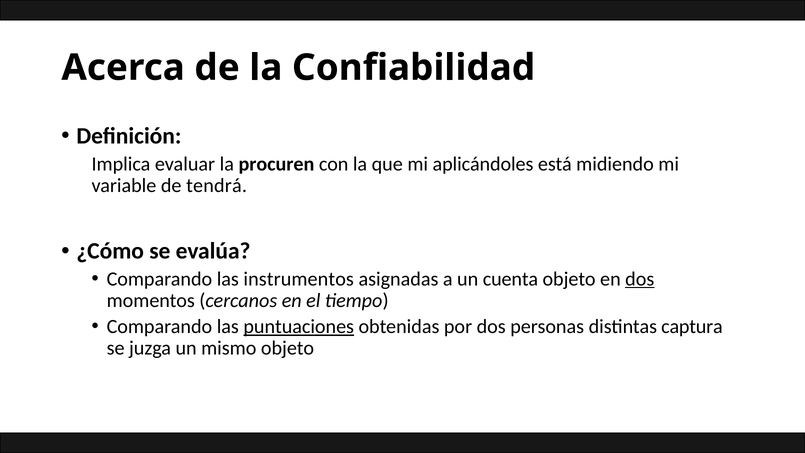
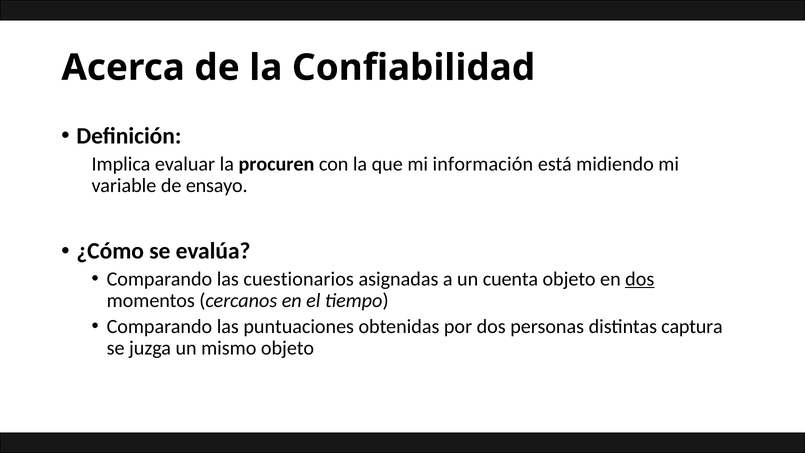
aplicándoles: aplicándoles -> información (483, 164)
tendrá: tendrá -> ensayo (217, 186)
instrumentos: instrumentos -> cuestionarios (299, 279)
puntuaciones underline: present -> none (299, 326)
